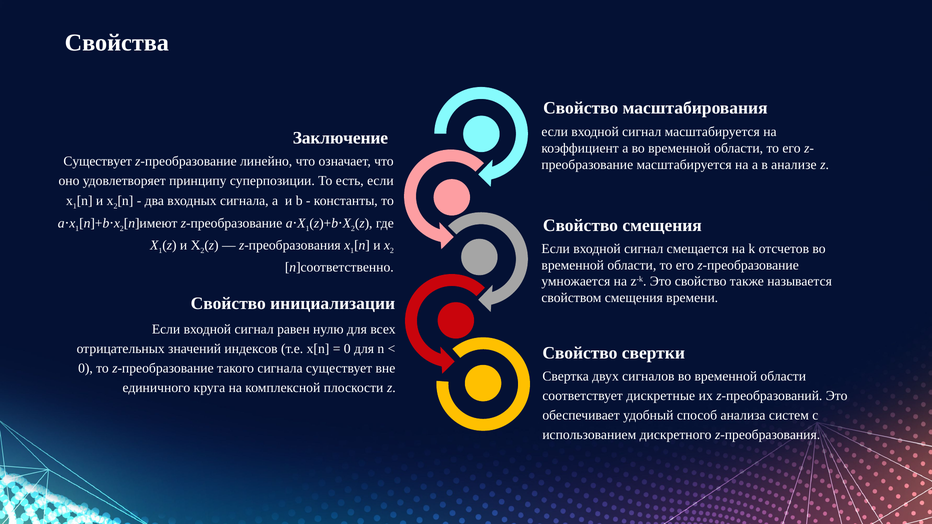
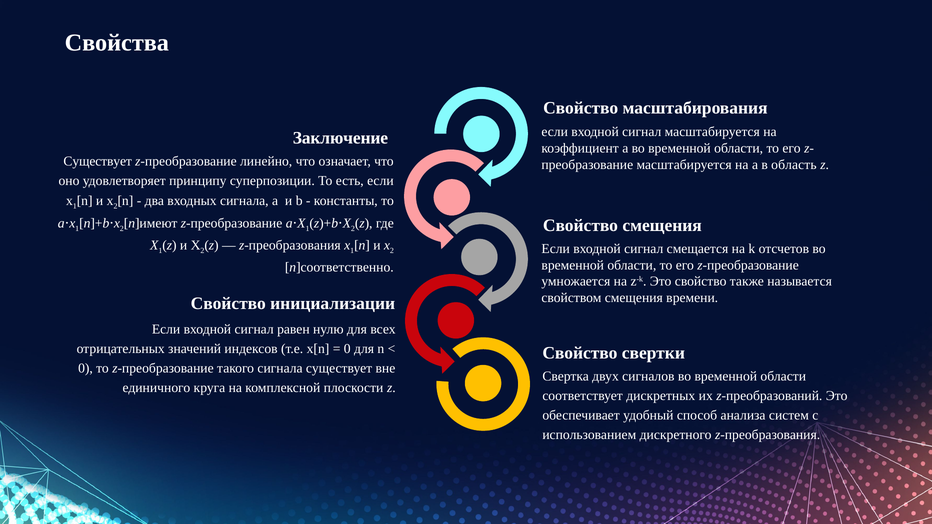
анализе: анализе -> область (794, 165)
дискретные: дискретные -> дискретных (661, 396)
